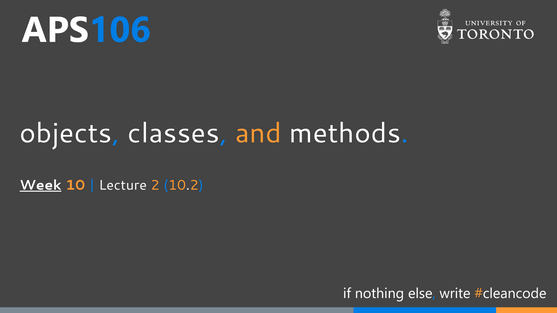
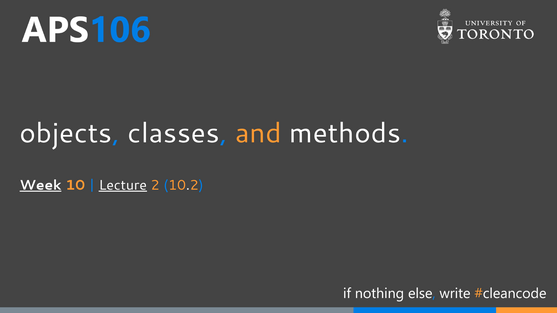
Lecture underline: none -> present (123, 185)
